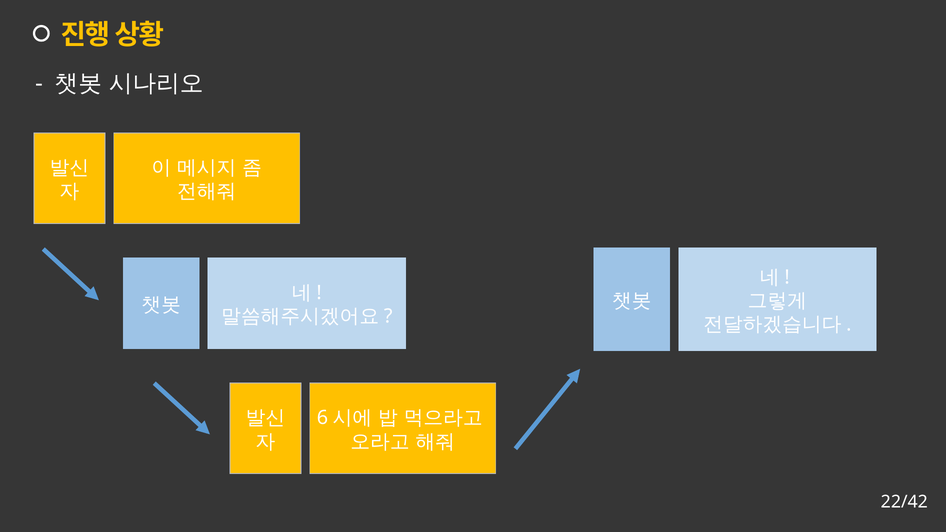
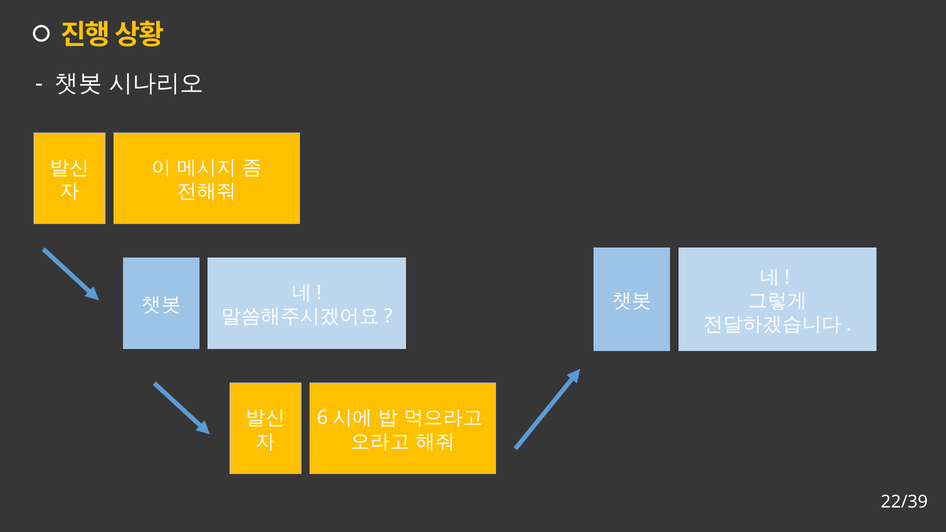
22/42: 22/42 -> 22/39 (904, 502)
